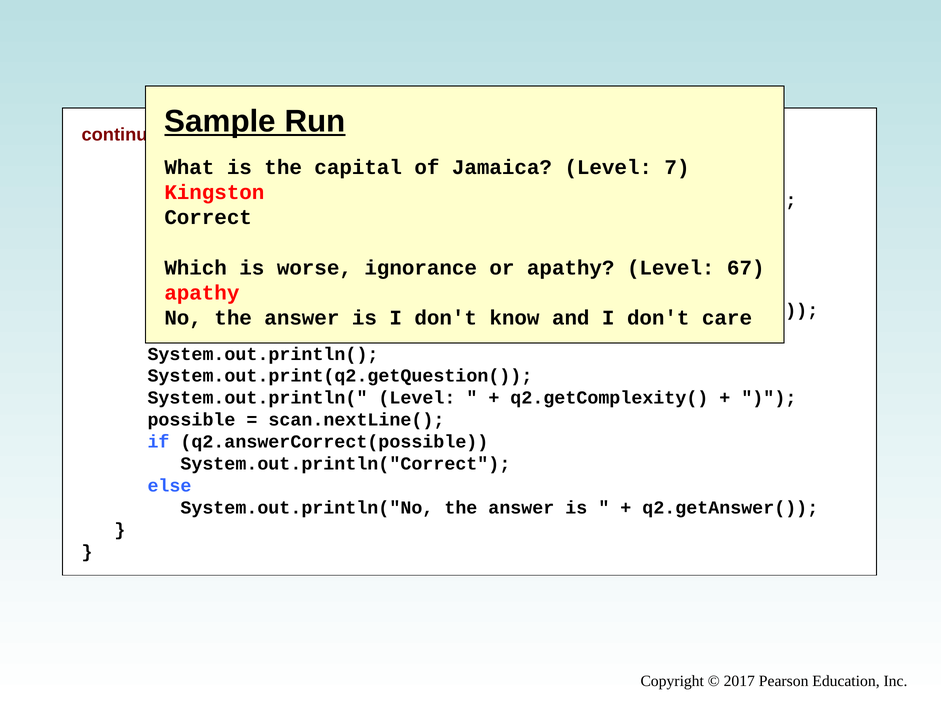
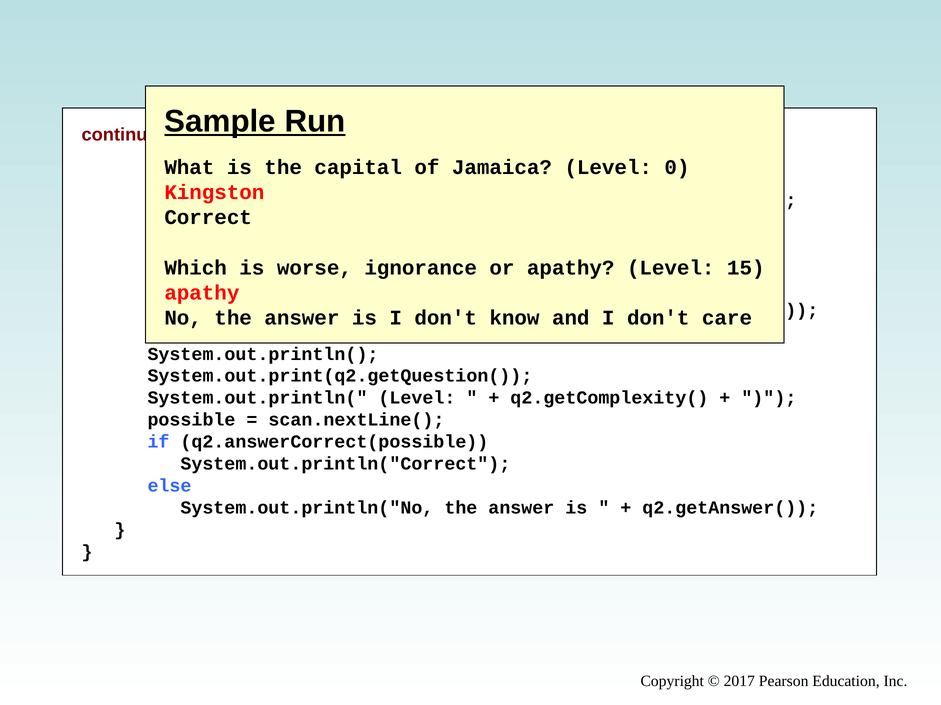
7: 7 -> 0 (677, 168)
67: 67 -> 15 (746, 268)
